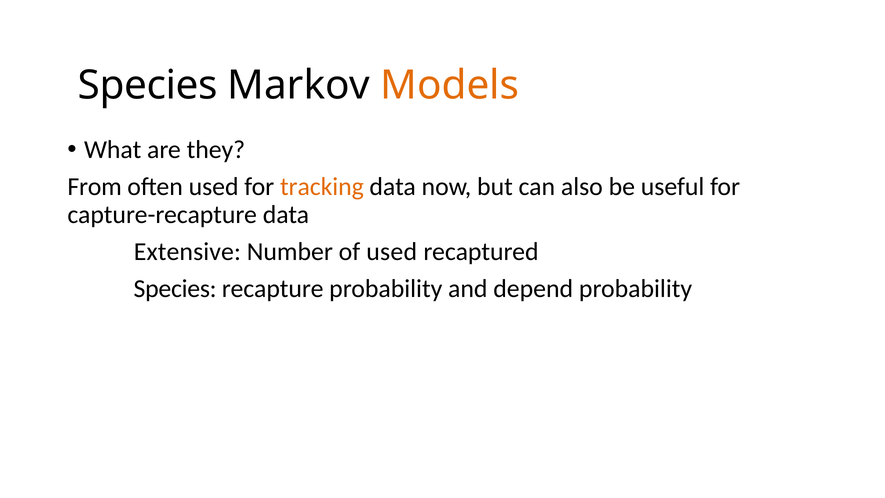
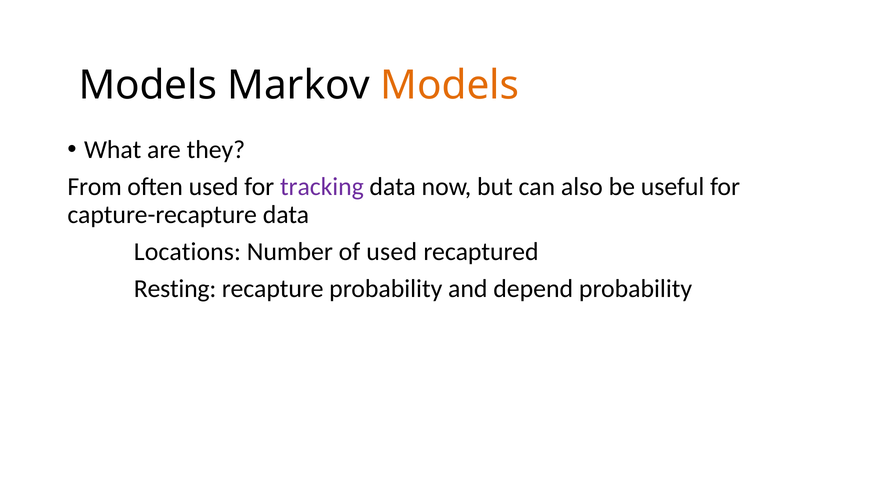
Species: Species -> Models (148, 85)
tracking colour: orange -> purple (322, 187)
Extensive: Extensive -> Locations (187, 252)
Species: Species -> Resting (175, 289)
